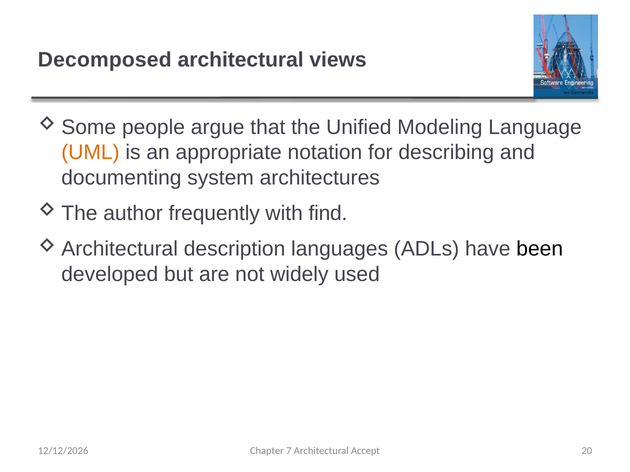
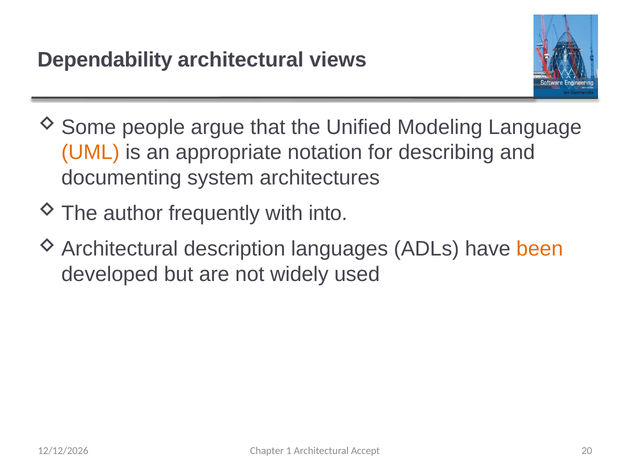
Decomposed: Decomposed -> Dependability (105, 60)
find: find -> into (328, 214)
been colour: black -> orange (540, 249)
7: 7 -> 1 (289, 451)
